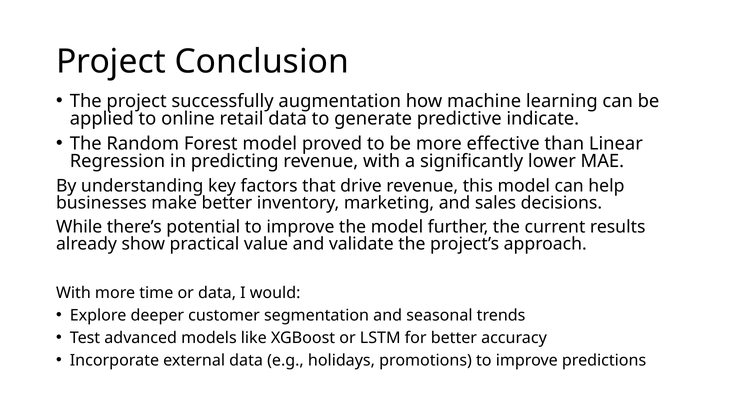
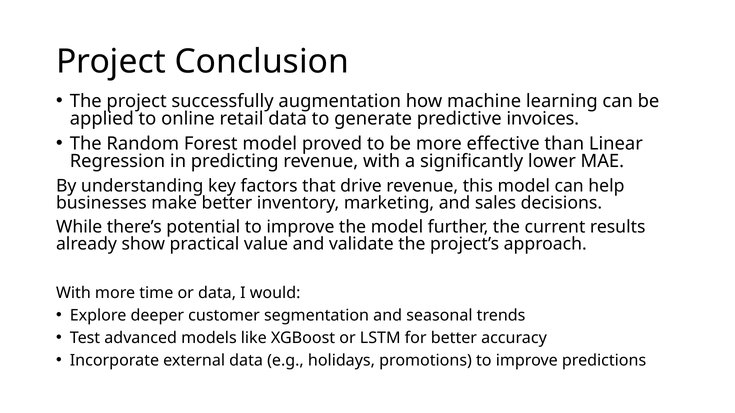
indicate: indicate -> invoices (543, 119)
